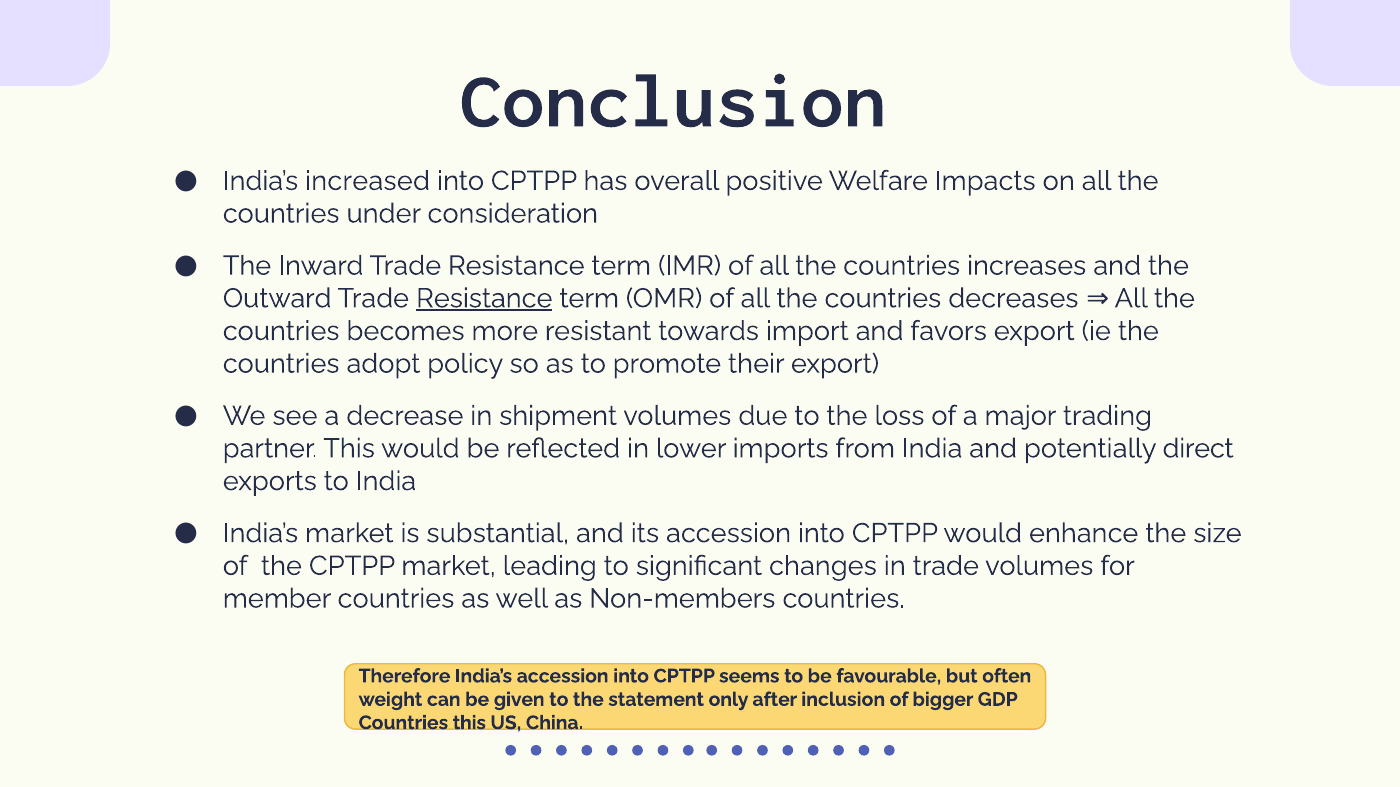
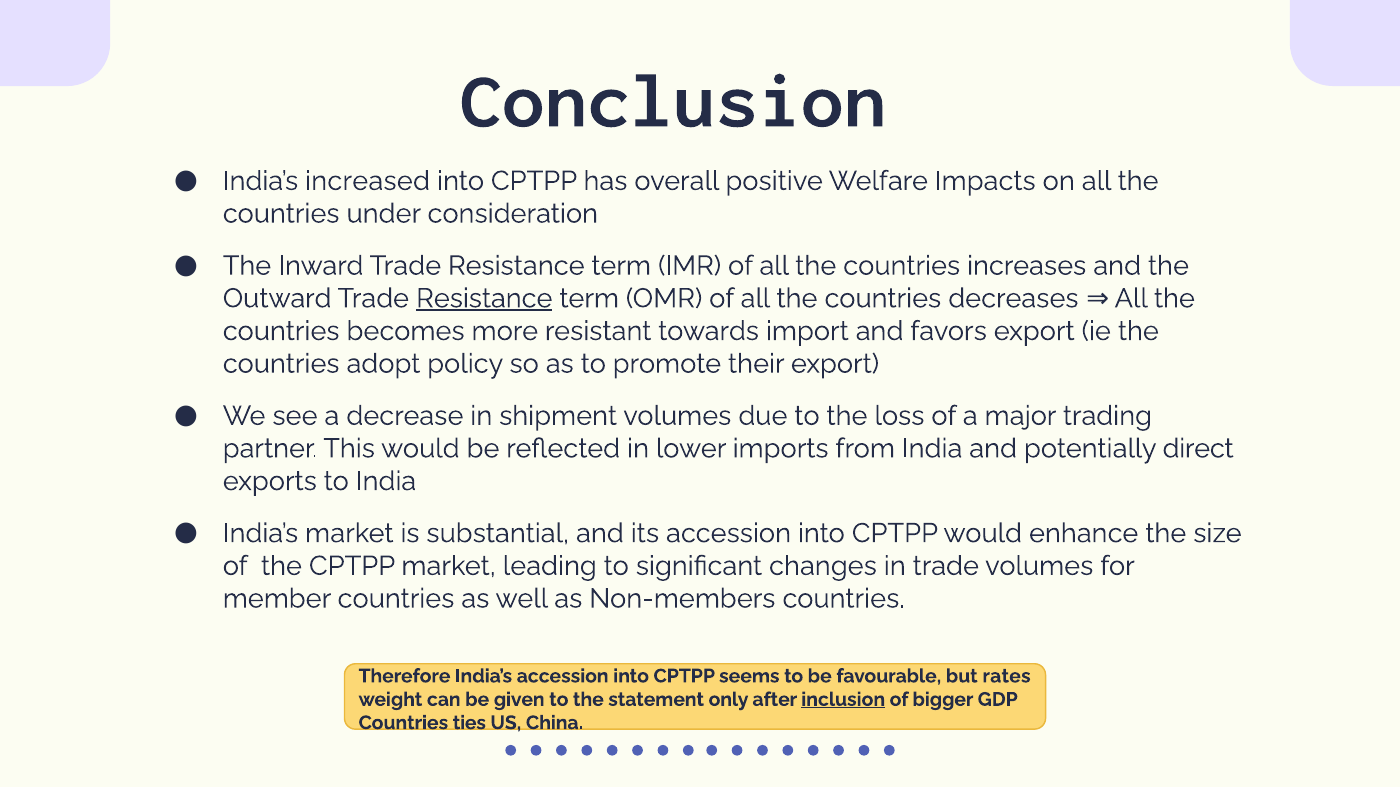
often: often -> rates (1007, 676)
inclusion underline: none -> present (843, 700)
Countries this: this -> ties (469, 723)
